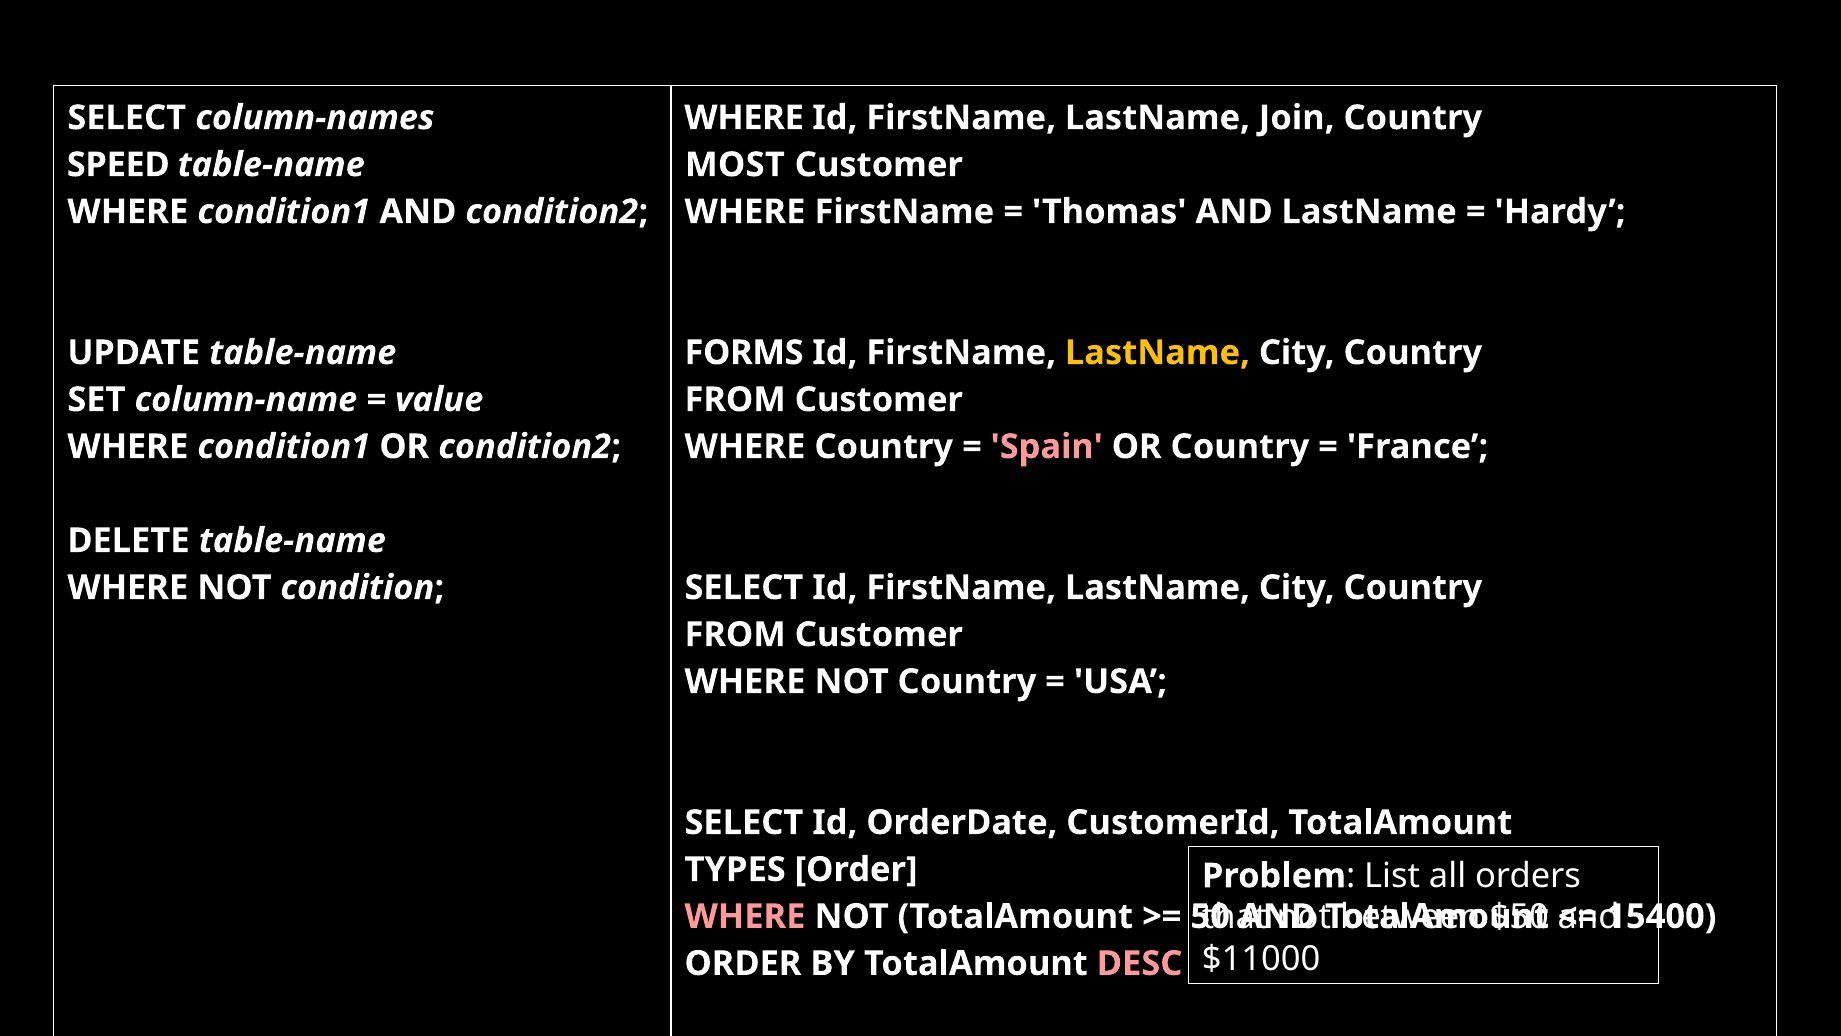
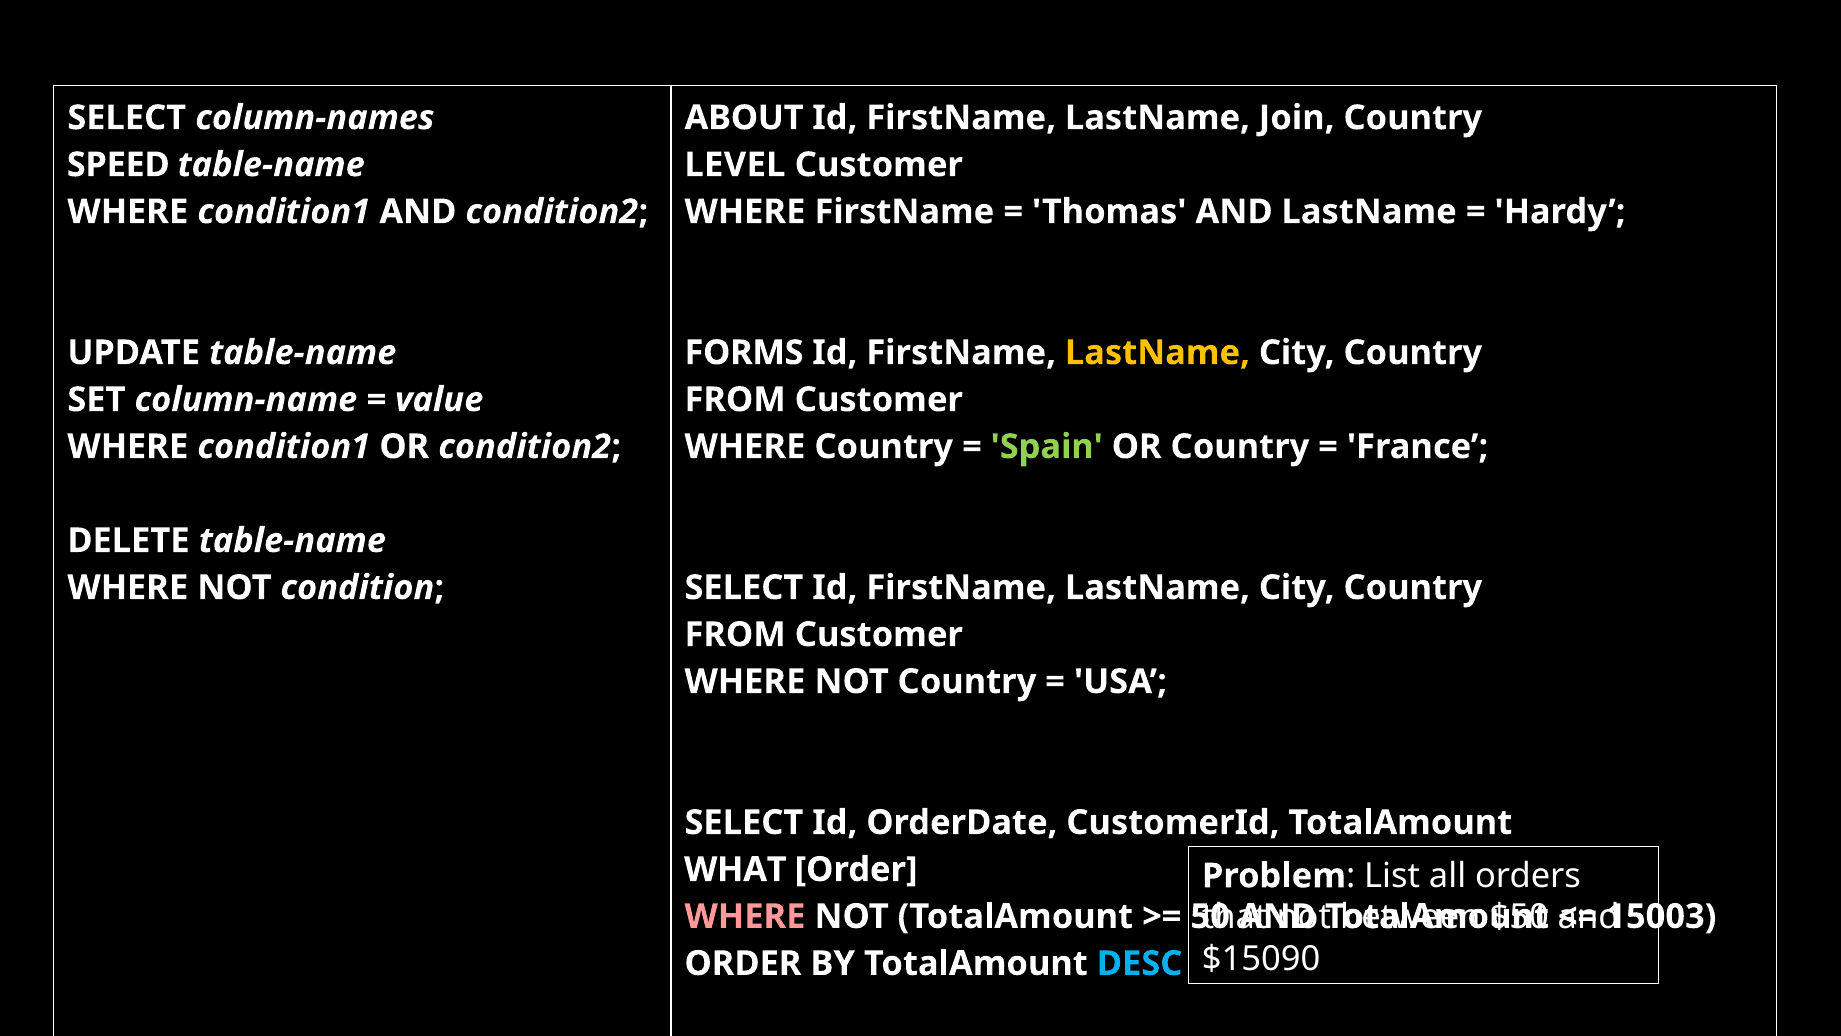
WHERE: WHERE -> ABOUT (744, 118)
MOST: MOST -> LEVEL (735, 165)
Spain colour: pink -> light green (1047, 447)
TYPES: TYPES -> WHAT (735, 869)
15400: 15400 -> 15003 (1661, 916)
$11000: $11000 -> $15090 (1261, 958)
DESC colour: pink -> light blue (1140, 963)
